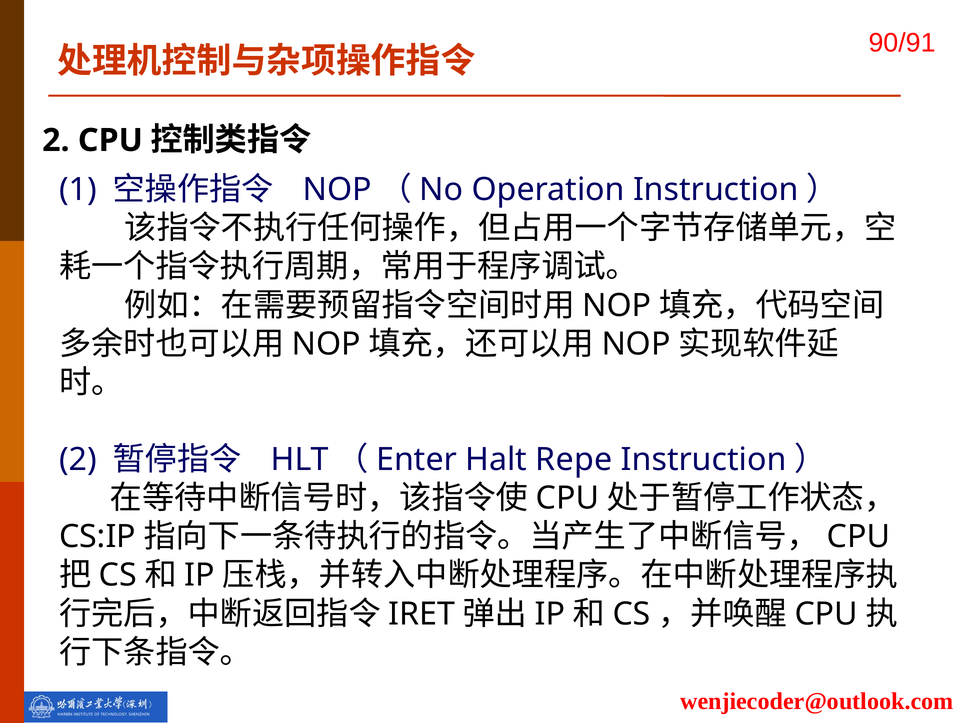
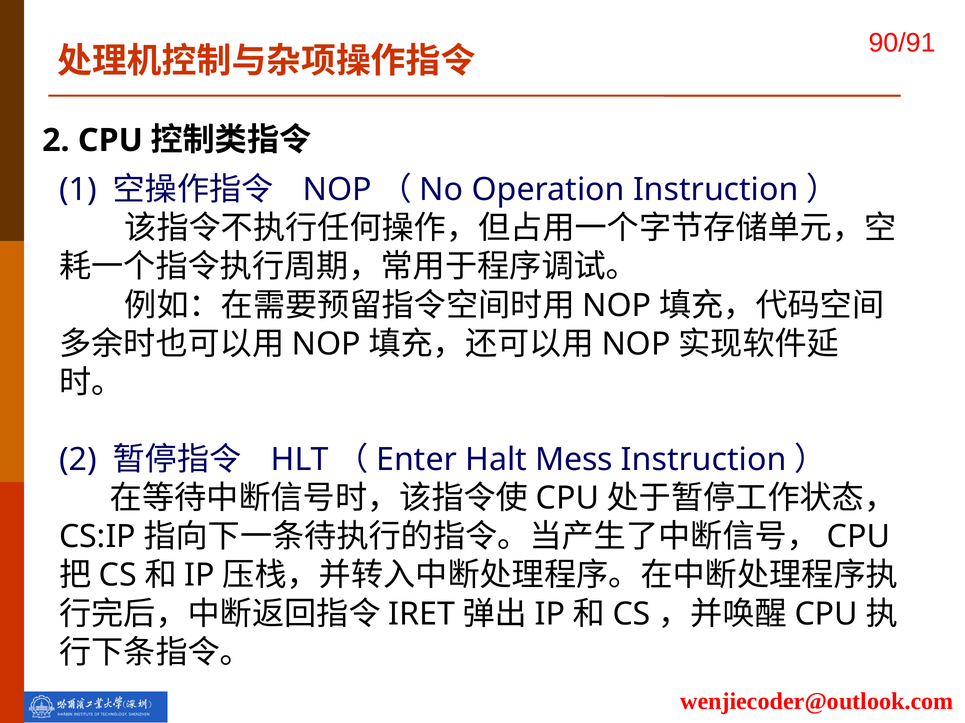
Repe: Repe -> Mess (574, 460)
